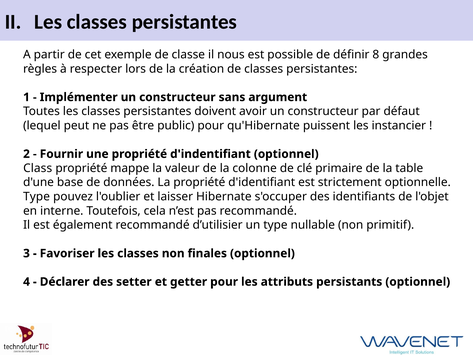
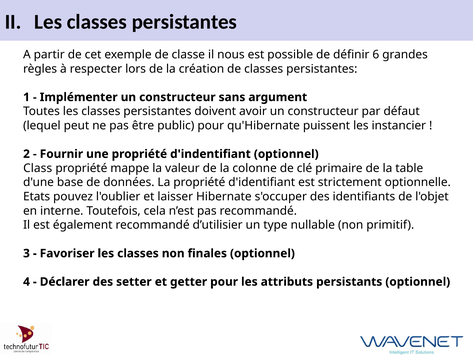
8: 8 -> 6 (376, 55)
Type: Type -> Etats (37, 196)
